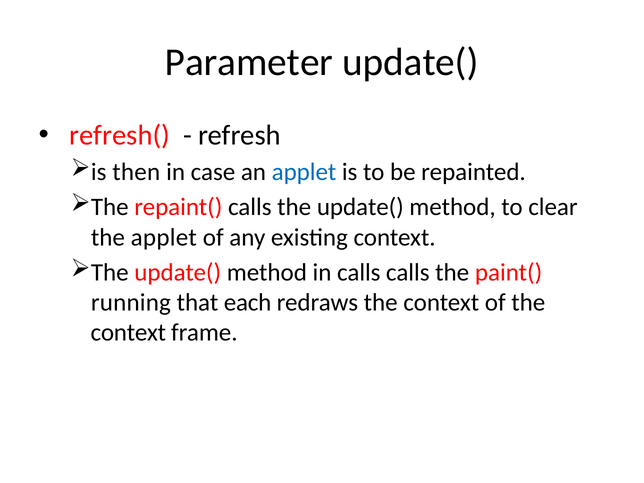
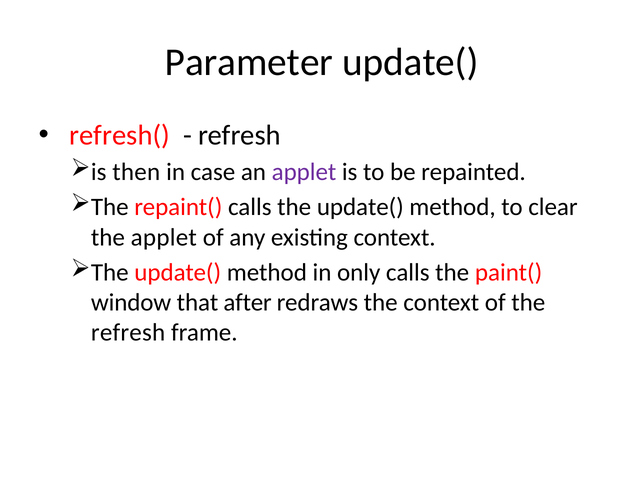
applet colour: blue -> purple (304, 172)
in calls: calls -> only (359, 272)
running: running -> window (131, 302)
each: each -> after (248, 302)
context: context -> refresh (128, 332)
